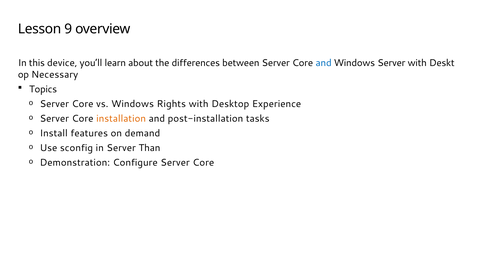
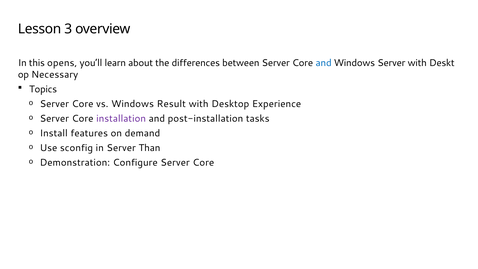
9: 9 -> 3 (68, 29)
device: device -> opens (62, 63)
Rights: Rights -> Result (171, 104)
installation colour: orange -> purple (121, 118)
